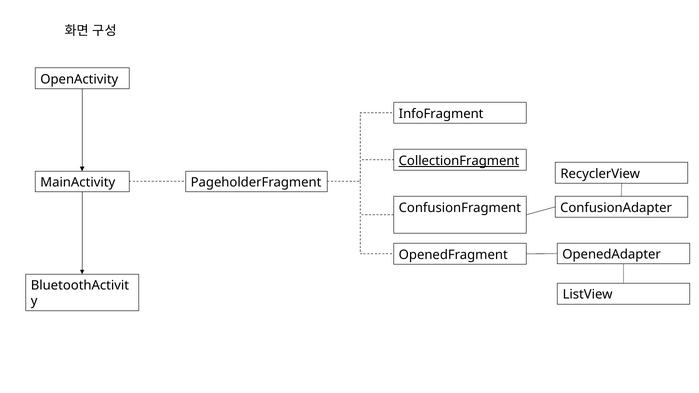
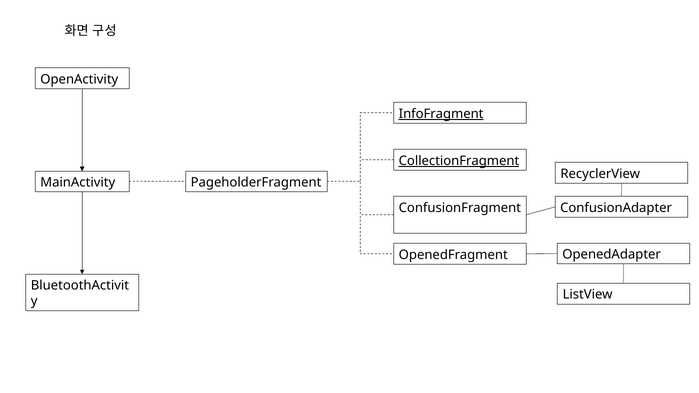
InfoFragment underline: none -> present (441, 114)
